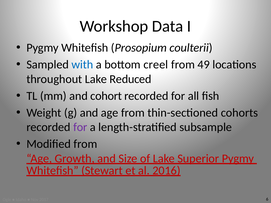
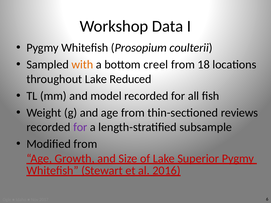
with colour: blue -> orange (82, 65)
49: 49 -> 18 (204, 65)
cohort: cohort -> model (106, 96)
cohorts: cohorts -> reviews (239, 113)
